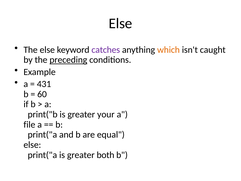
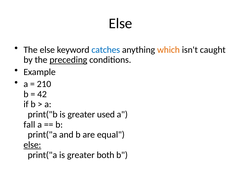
catches colour: purple -> blue (106, 50)
431: 431 -> 210 (44, 84)
60: 60 -> 42 (42, 94)
your: your -> used (106, 114)
file: file -> fall (29, 124)
else underline: none -> present (32, 145)
